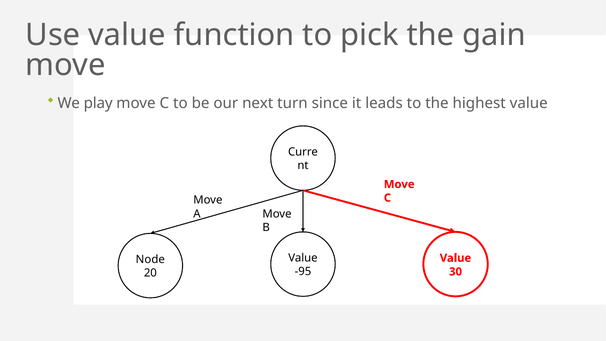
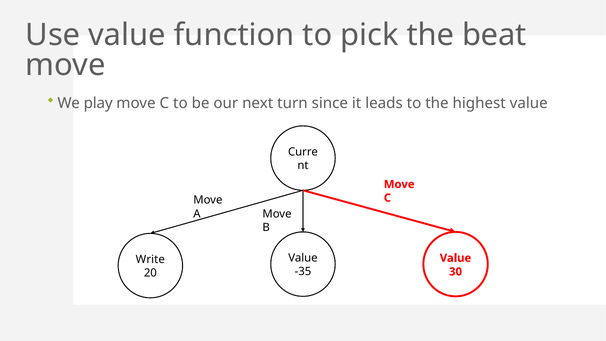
gain: gain -> beat (494, 35)
Node: Node -> Write (150, 259)
-95: -95 -> -35 (303, 272)
